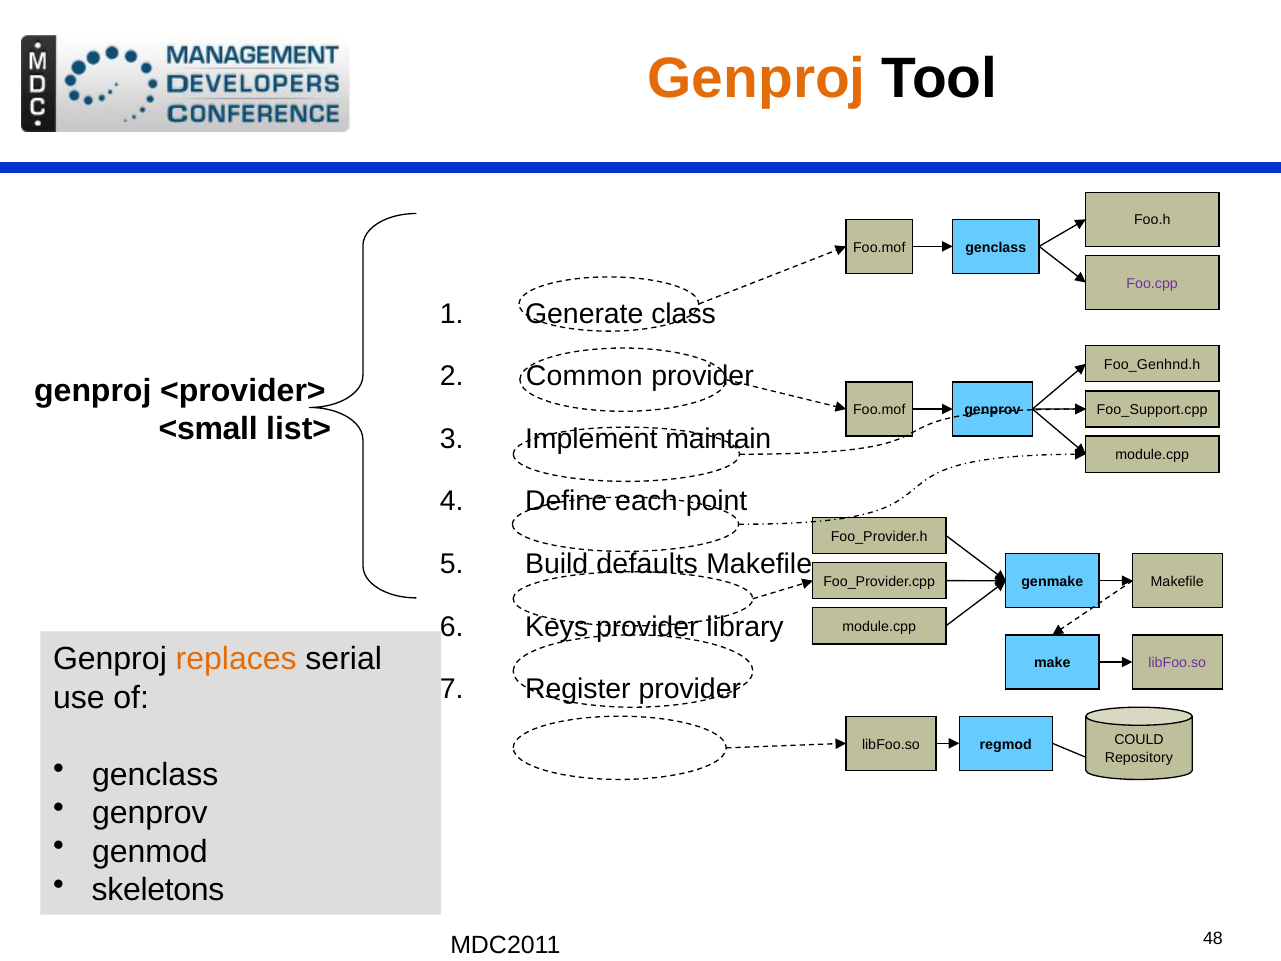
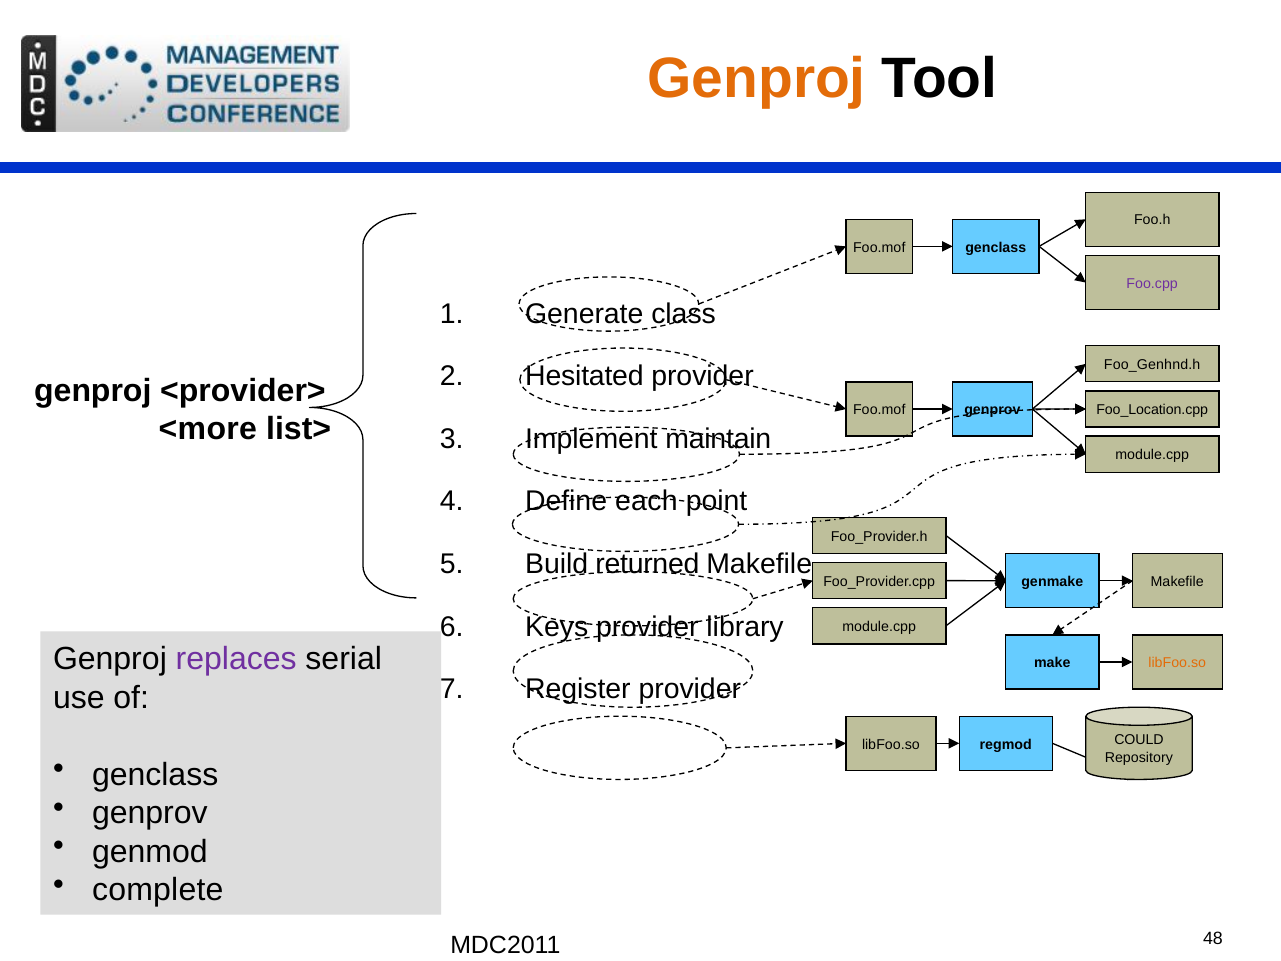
Common: Common -> Hesitated (584, 376)
Foo_Support.cpp: Foo_Support.cpp -> Foo_Location.cpp (1152, 410)
<small: <small -> <more (208, 429)
defaults: defaults -> returned (647, 564)
replaces colour: orange -> purple (236, 659)
libFoo.so colour: purple -> orange (1177, 663)
skeletons: skeletons -> complete (158, 890)
